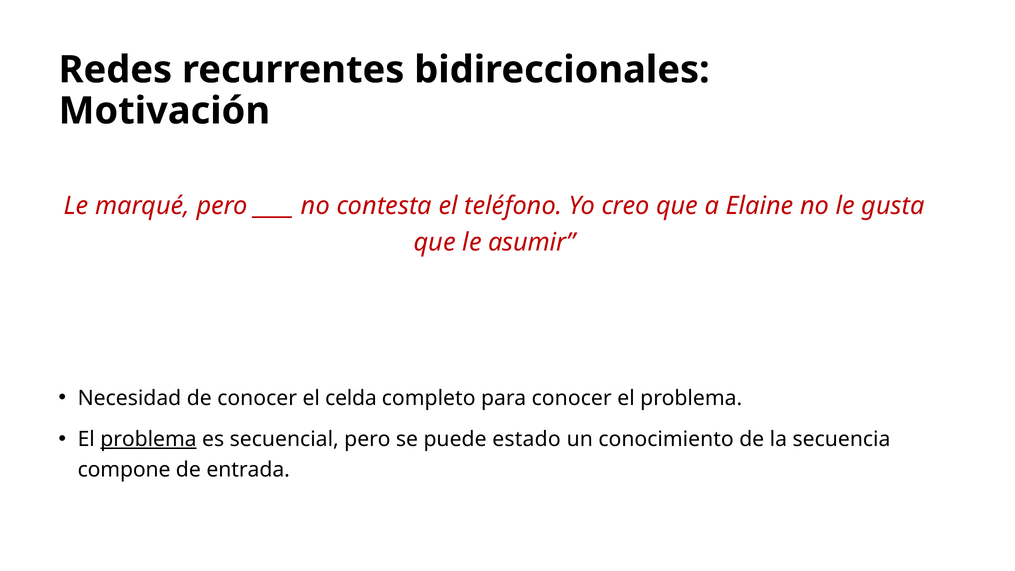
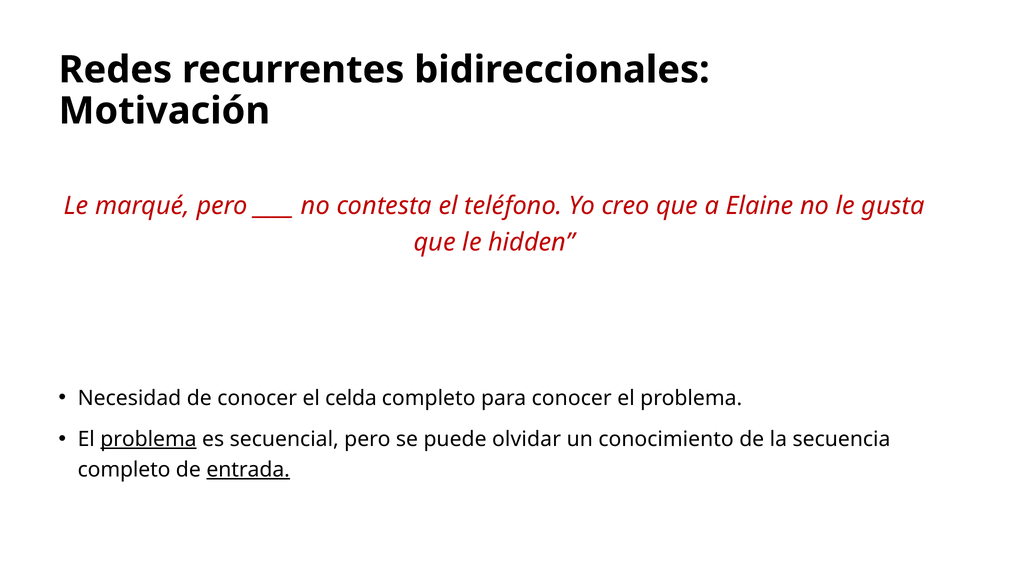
asumir: asumir -> hidden (532, 242)
estado: estado -> olvidar (527, 439)
compone: compone -> completo (124, 470)
entrada underline: none -> present (248, 470)
